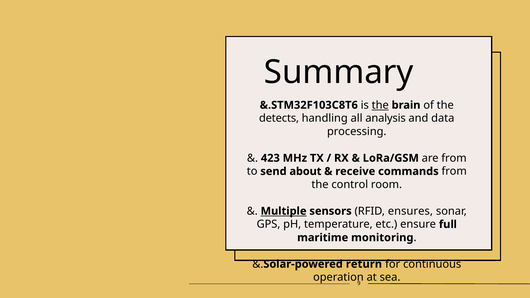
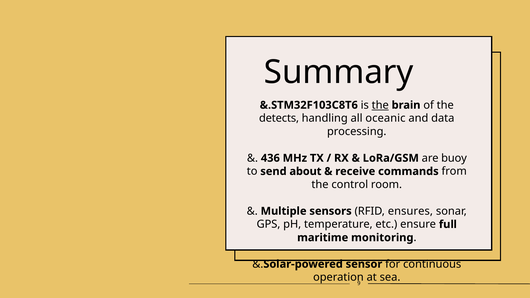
analysis: analysis -> oceanic (385, 118)
423: 423 -> 436 (270, 158)
are from: from -> buoy (454, 158)
Multiple underline: present -> none (284, 211)
return: return -> sensor (364, 264)
